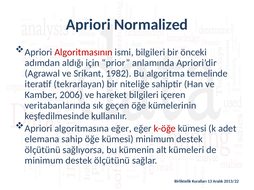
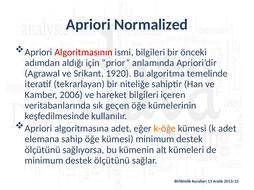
1982: 1982 -> 1920 (119, 74)
algoritmasına eğer: eğer -> adet (121, 129)
k-öğe colour: red -> orange (165, 129)
